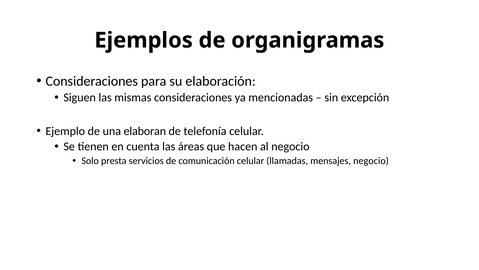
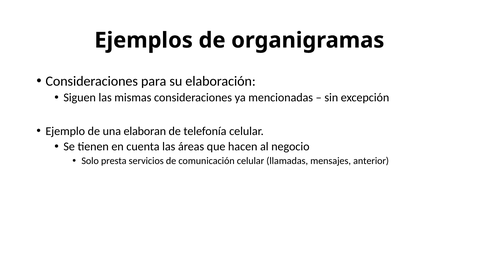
mensajes negocio: negocio -> anterior (371, 161)
